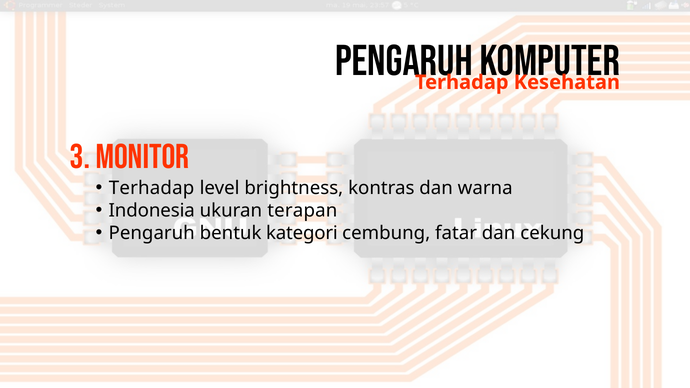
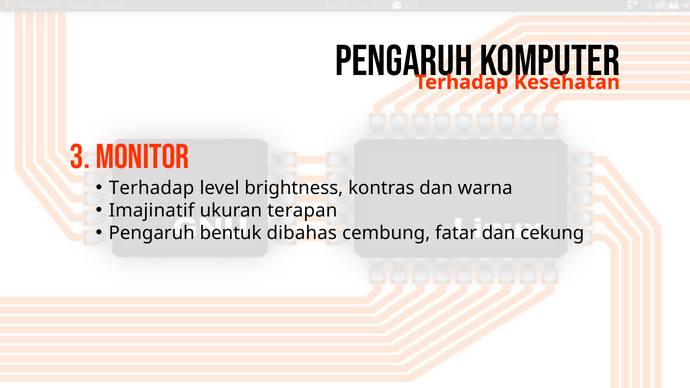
Indonesia: Indonesia -> Imajinatif (152, 210)
kategori: kategori -> dibahas (302, 233)
